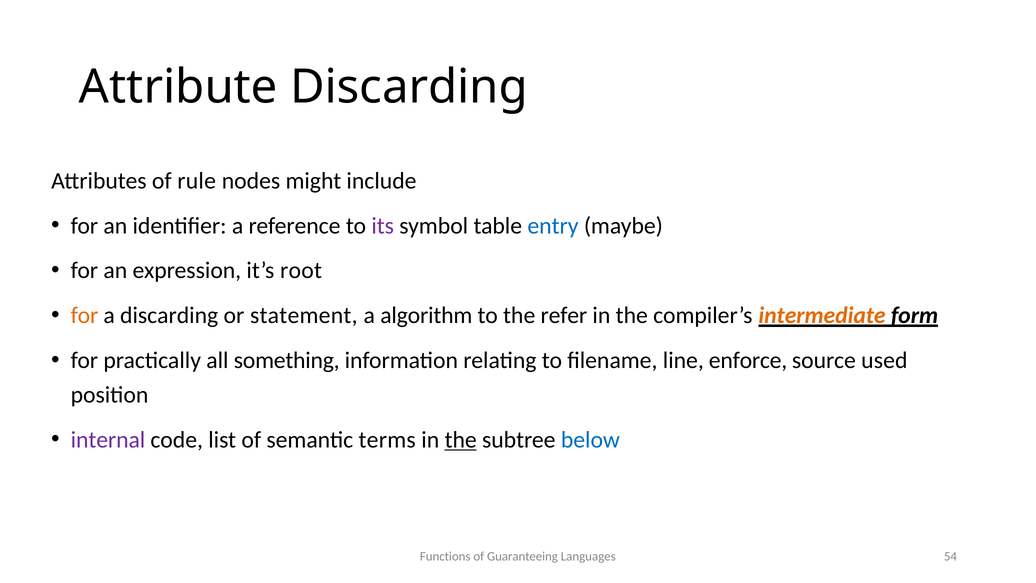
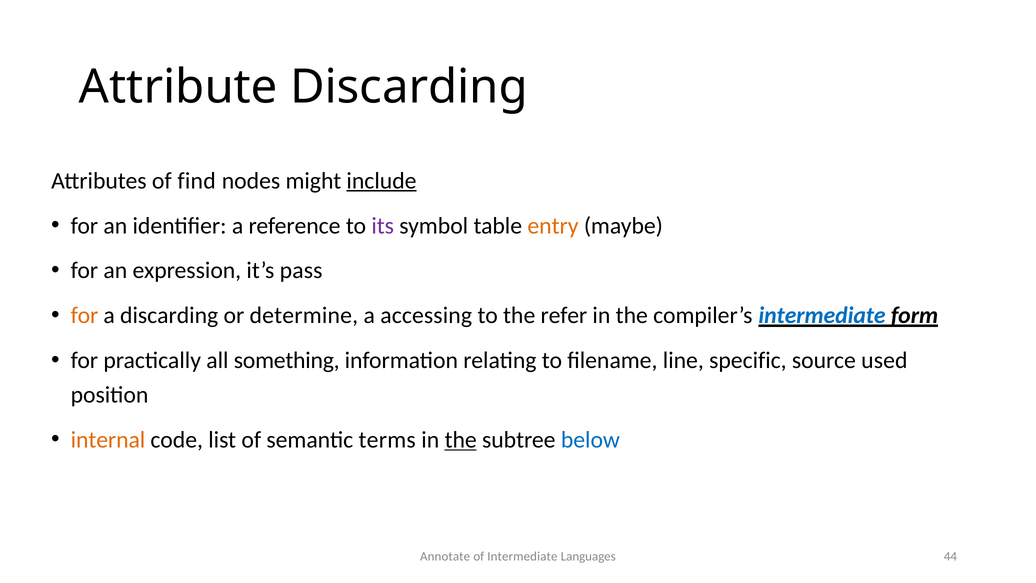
rule: rule -> find (197, 181)
include underline: none -> present (382, 181)
entry colour: blue -> orange (553, 226)
root: root -> pass (301, 271)
statement: statement -> determine (304, 316)
algorithm: algorithm -> accessing (426, 316)
intermediate colour: orange -> blue (822, 316)
enforce: enforce -> specific (748, 360)
internal colour: purple -> orange (108, 440)
Functions: Functions -> Annotate (445, 556)
of Guaranteeing: Guaranteeing -> Intermediate (522, 556)
54: 54 -> 44 (950, 556)
